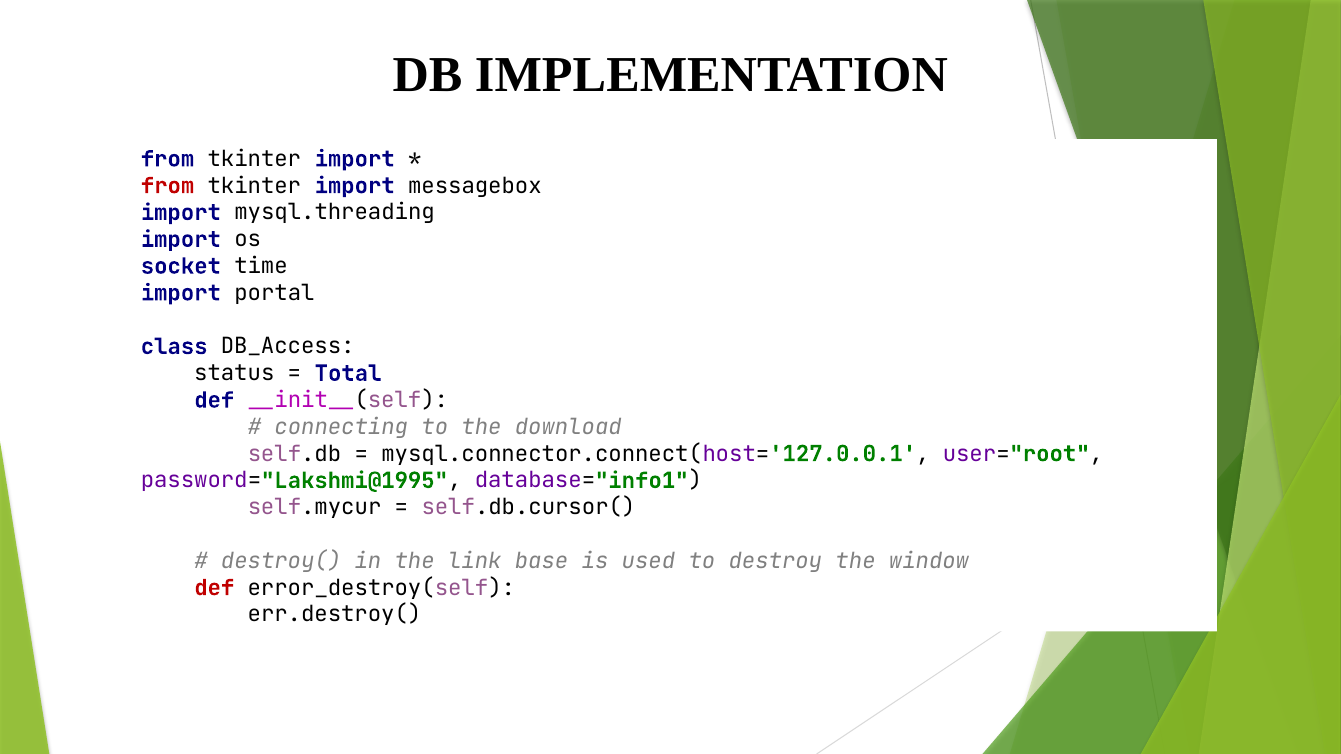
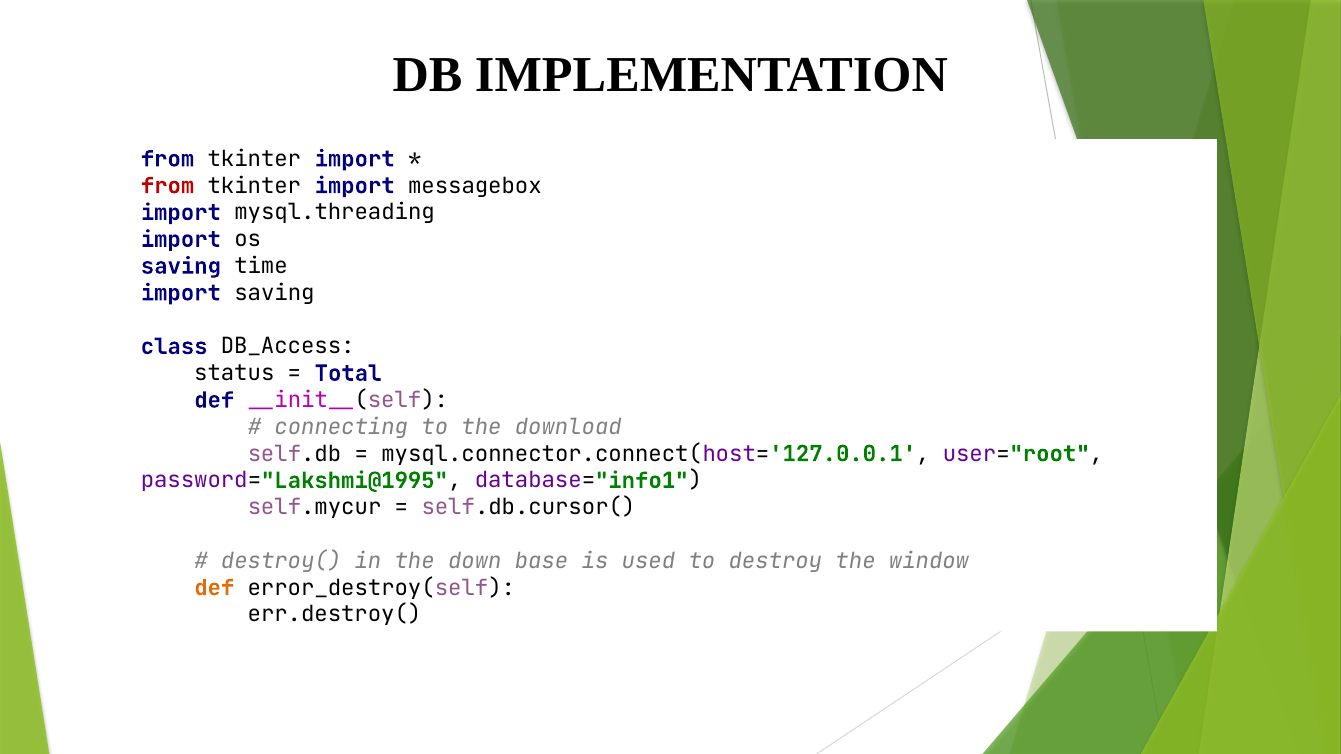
socket: socket -> saving (181, 266)
import portal: portal -> saving (274, 293)
link: link -> down (475, 561)
def colour: red -> orange (214, 588)
